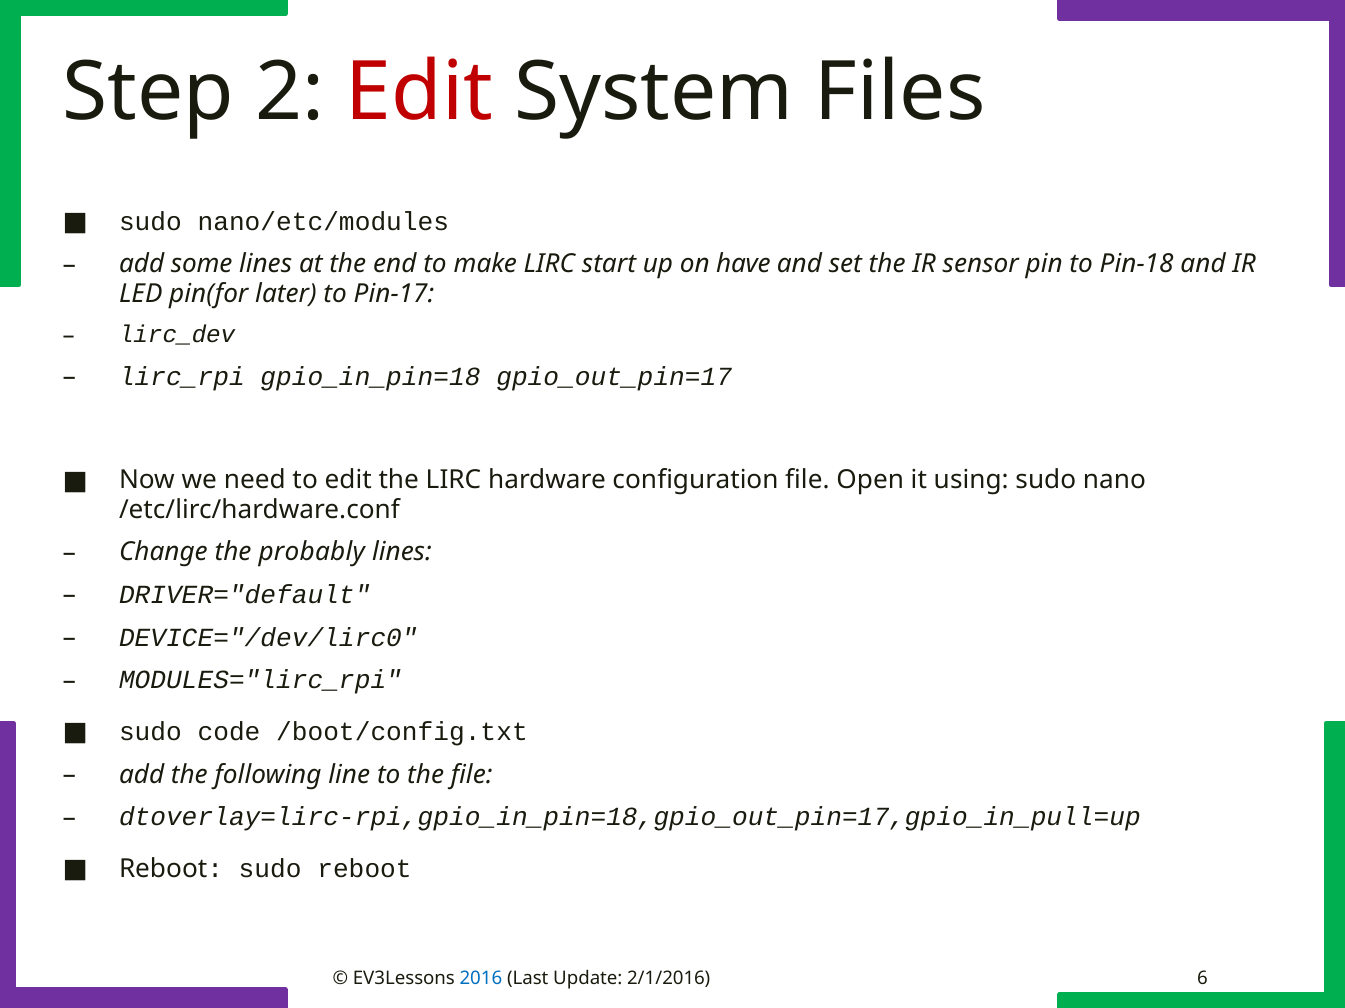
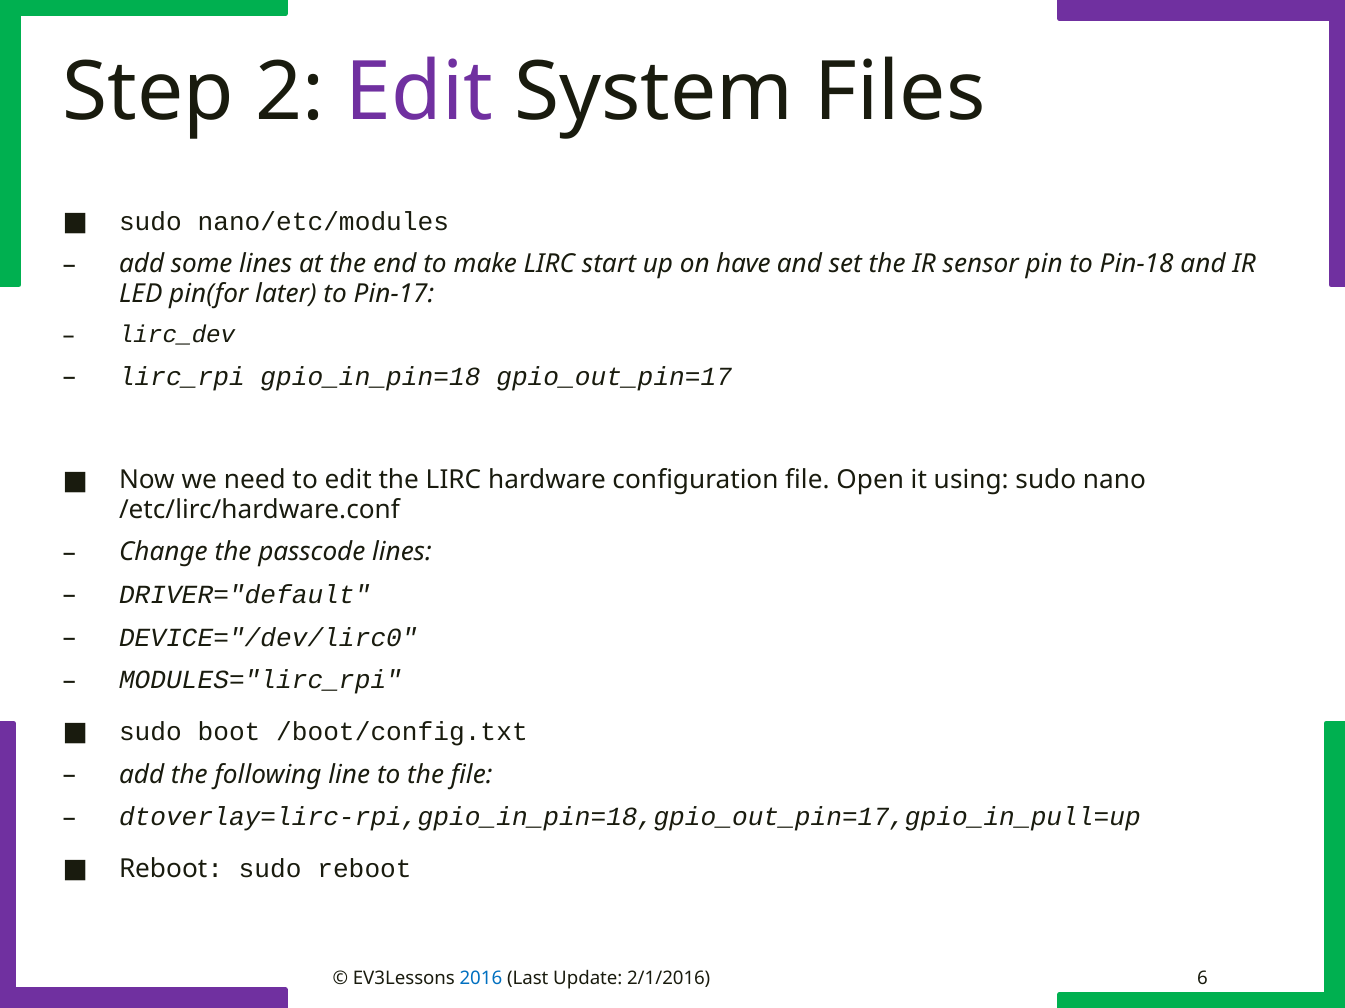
Edit colour: red -> purple (419, 93)
probably: probably -> passcode (312, 553)
code: code -> boot (229, 732)
